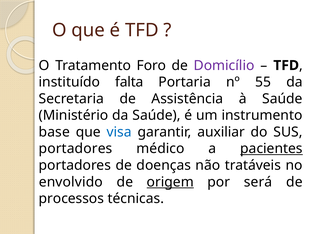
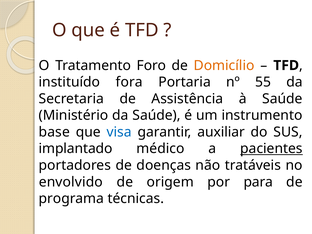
Domicílio colour: purple -> orange (224, 65)
falta: falta -> fora (129, 82)
portadores: portadores -> implantado (76, 149)
origem underline: present -> none (170, 182)
será: será -> para (258, 182)
processos: processos -> programa (71, 199)
